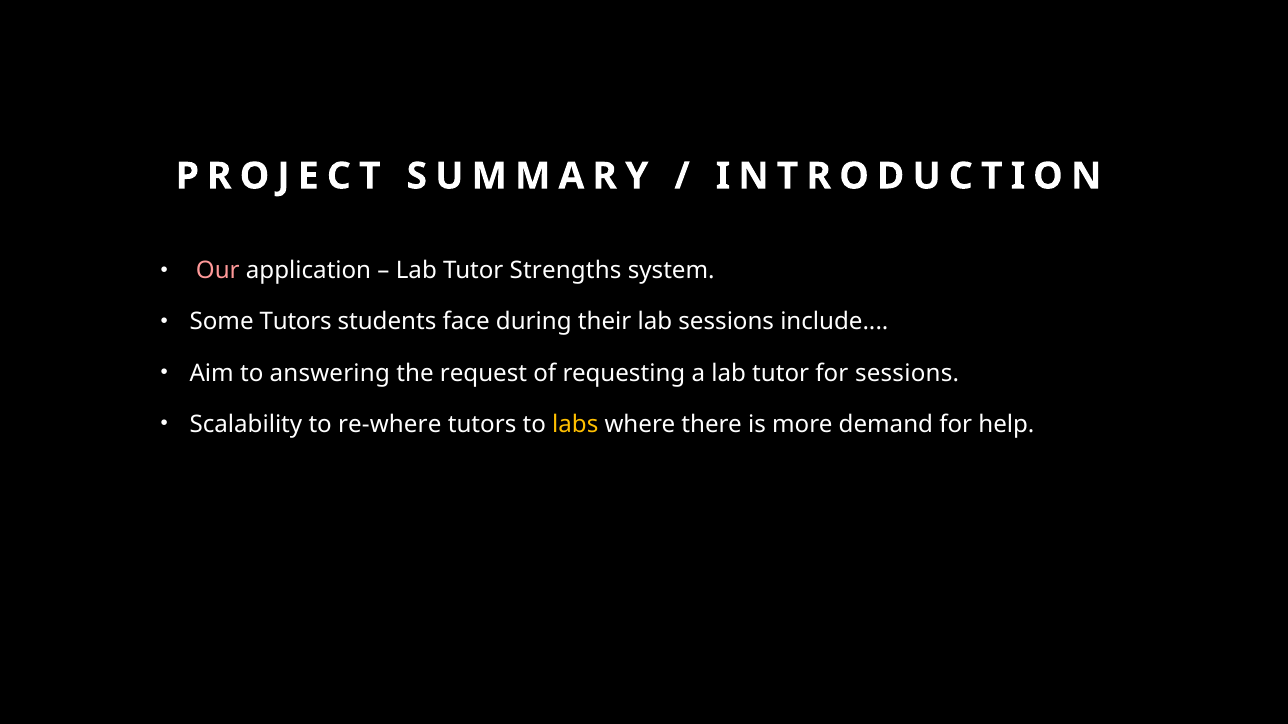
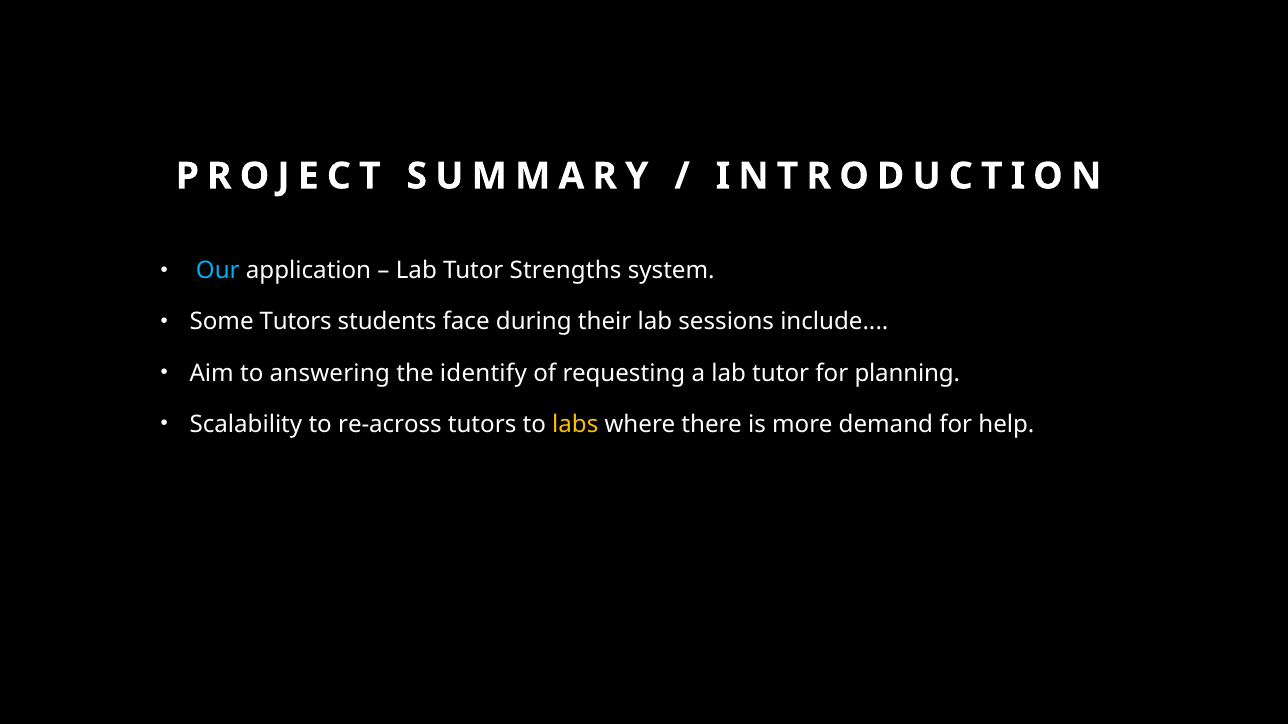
Our colour: pink -> light blue (218, 271)
request: request -> identify (483, 373)
for sessions: sessions -> planning (907, 373)
re-where: re-where -> re-across (390, 424)
